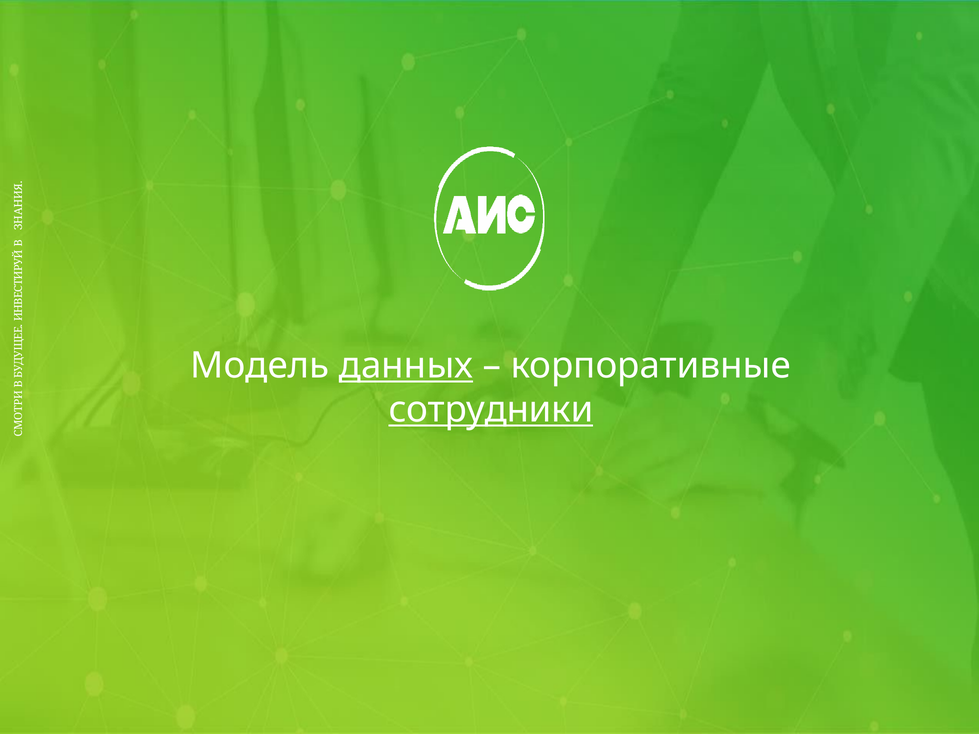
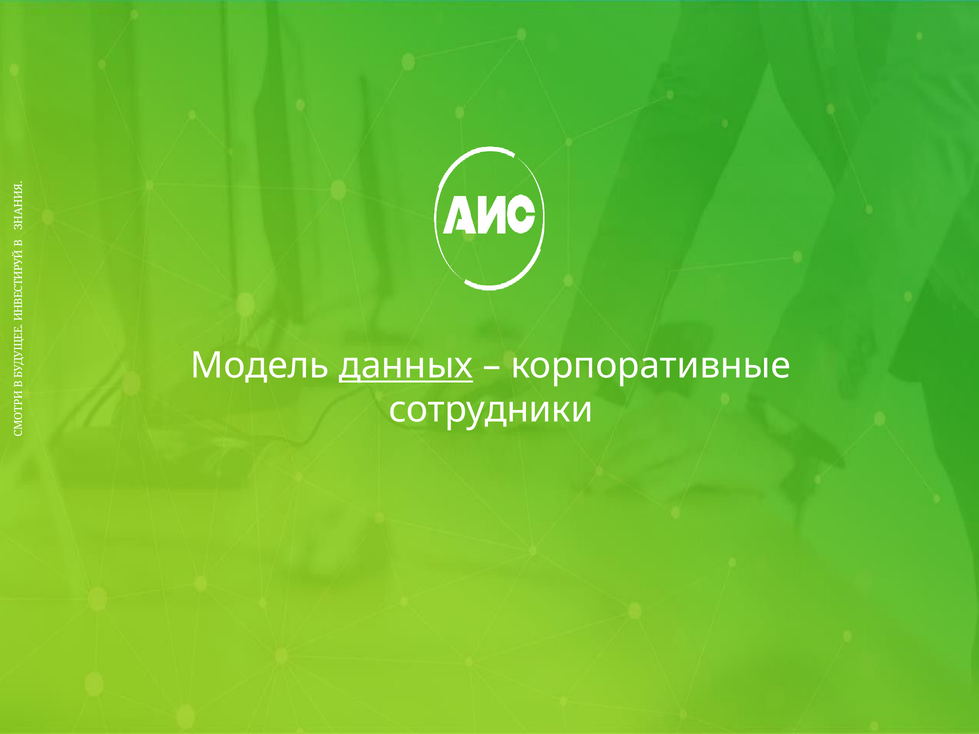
сотрудники underline: present -> none (491, 410)
